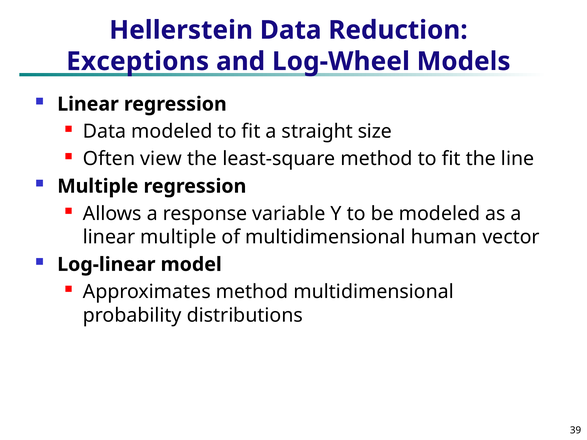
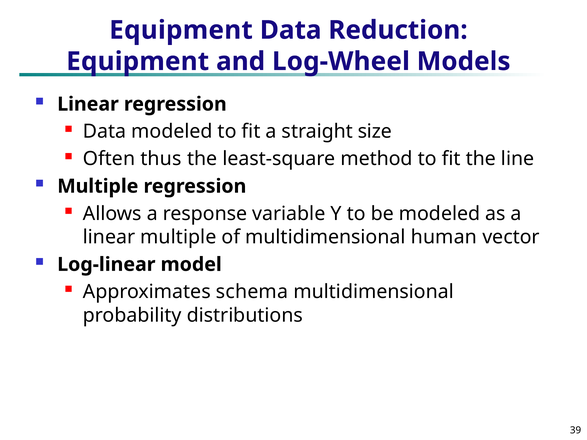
Hellerstein: Hellerstein -> Equipment (181, 30)
Exceptions: Exceptions -> Equipment (138, 61)
view: view -> thus (161, 159)
Approximates method: method -> schema (252, 292)
